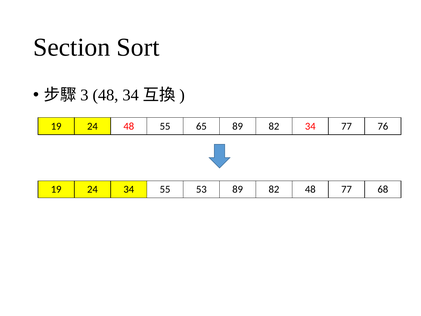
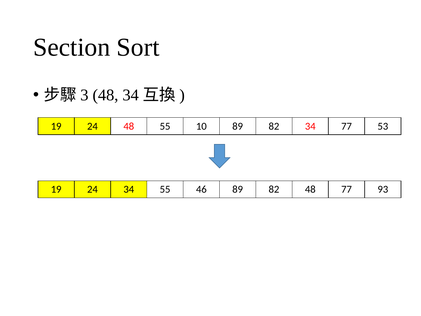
65: 65 -> 10 (201, 126)
76: 76 -> 53 (383, 126)
53: 53 -> 46 (201, 189)
68: 68 -> 93 (383, 189)
